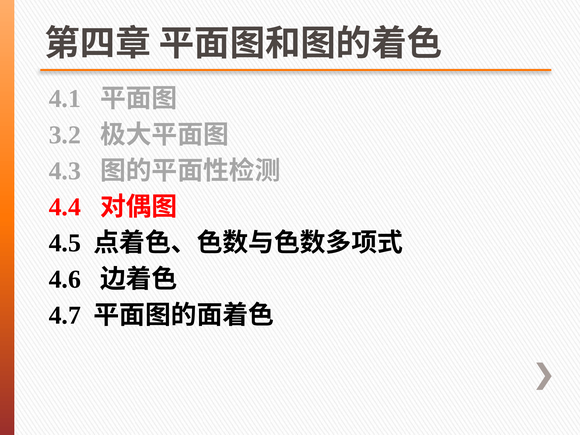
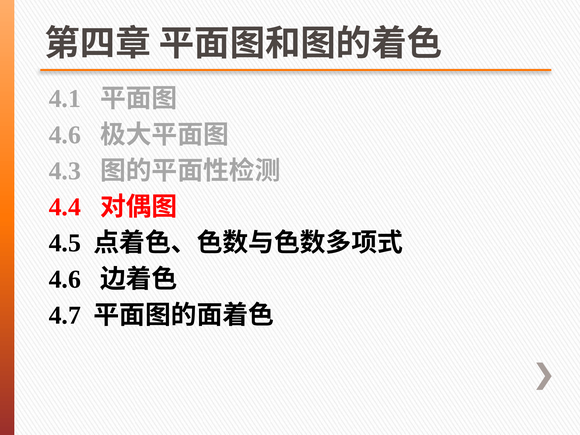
3.2: 3.2 -> 4.6 (65, 135)
